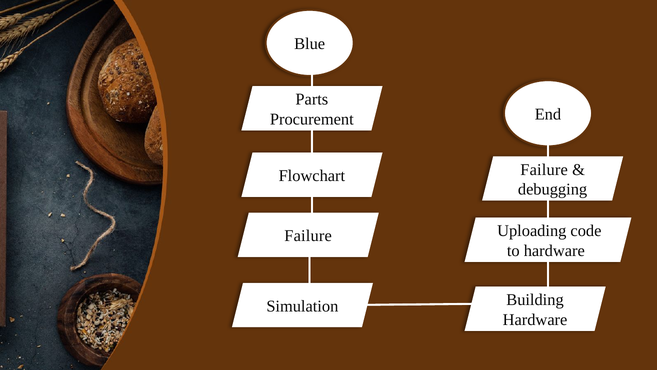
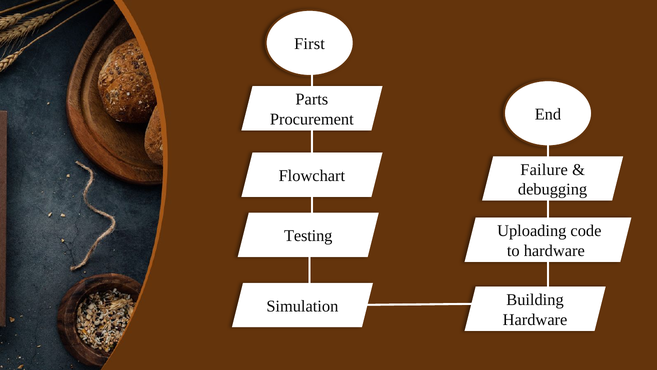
Blue: Blue -> First (310, 44)
Failure: Failure -> Testing (308, 236)
